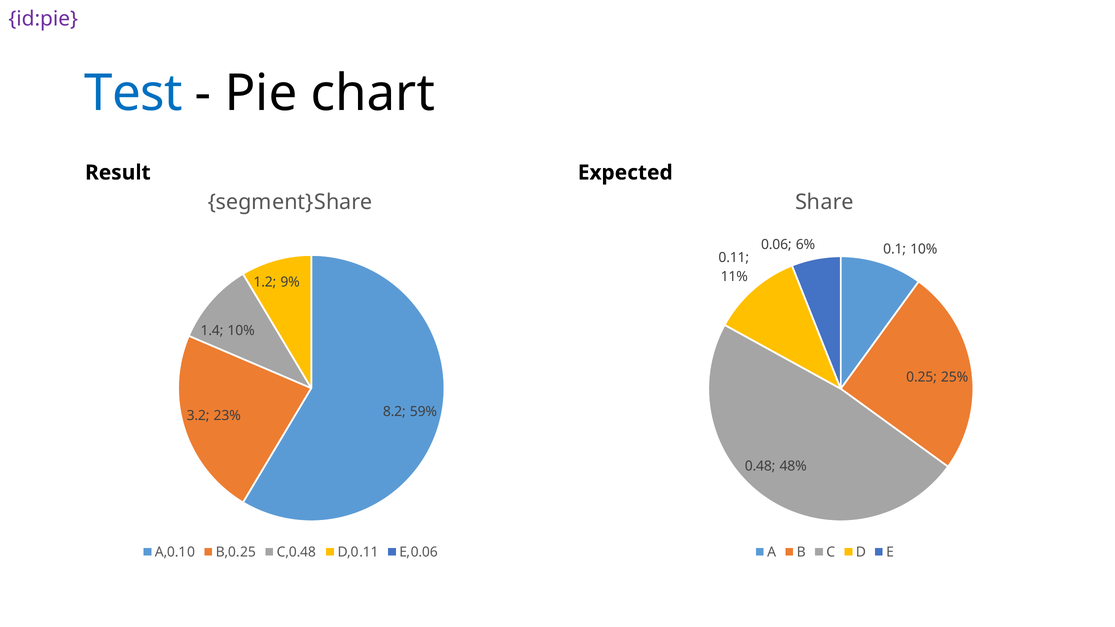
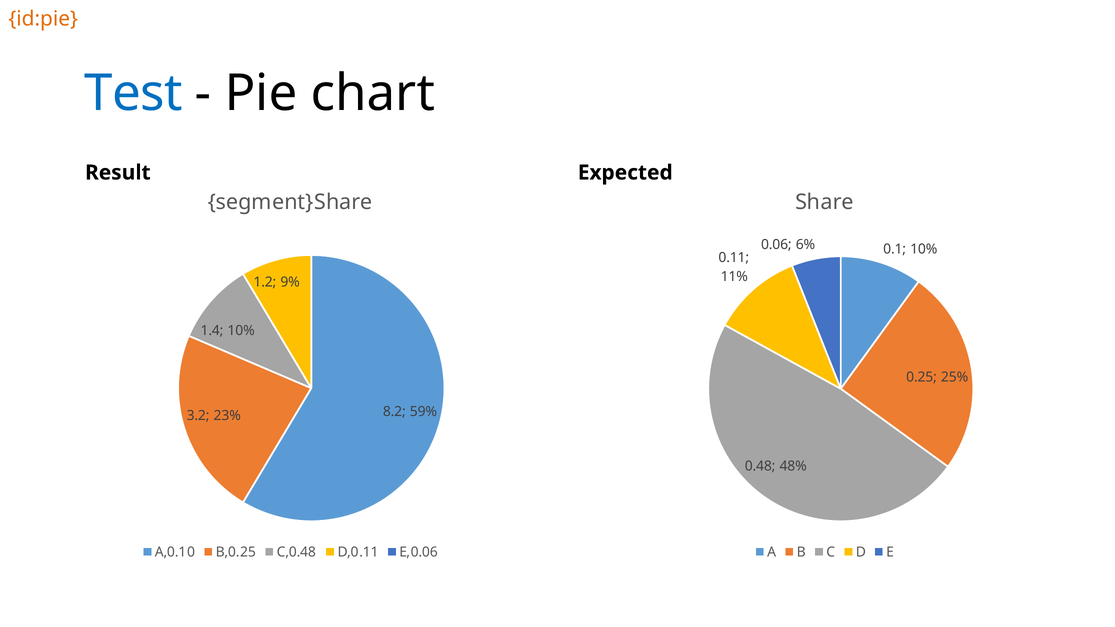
id:pie colour: purple -> orange (43, 19)
